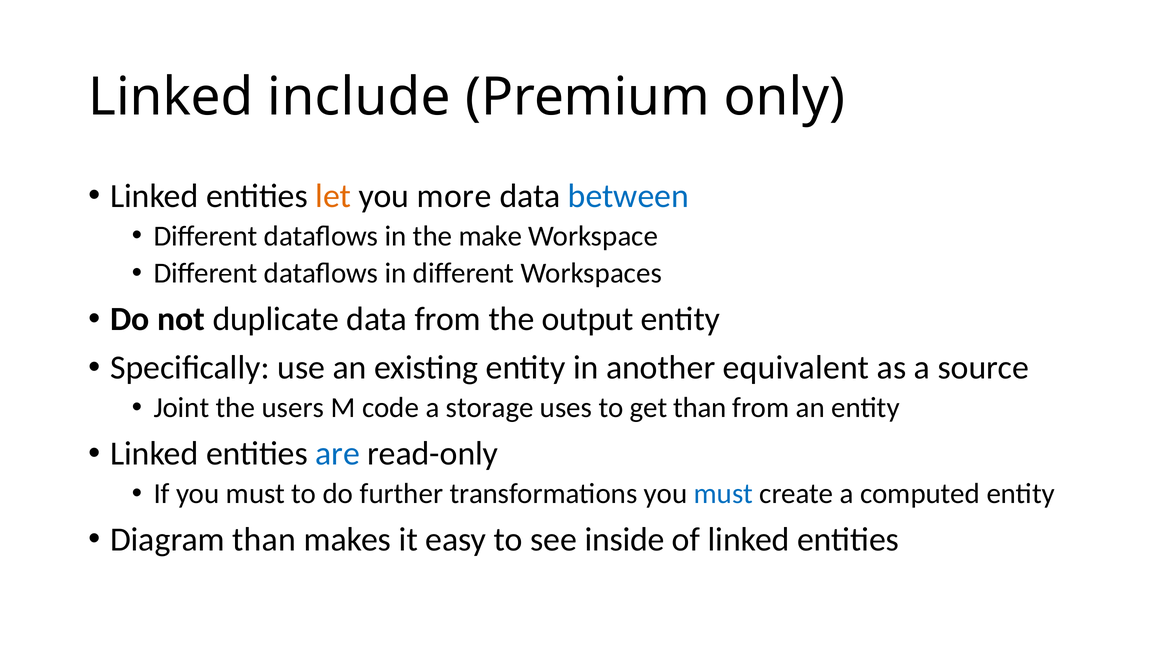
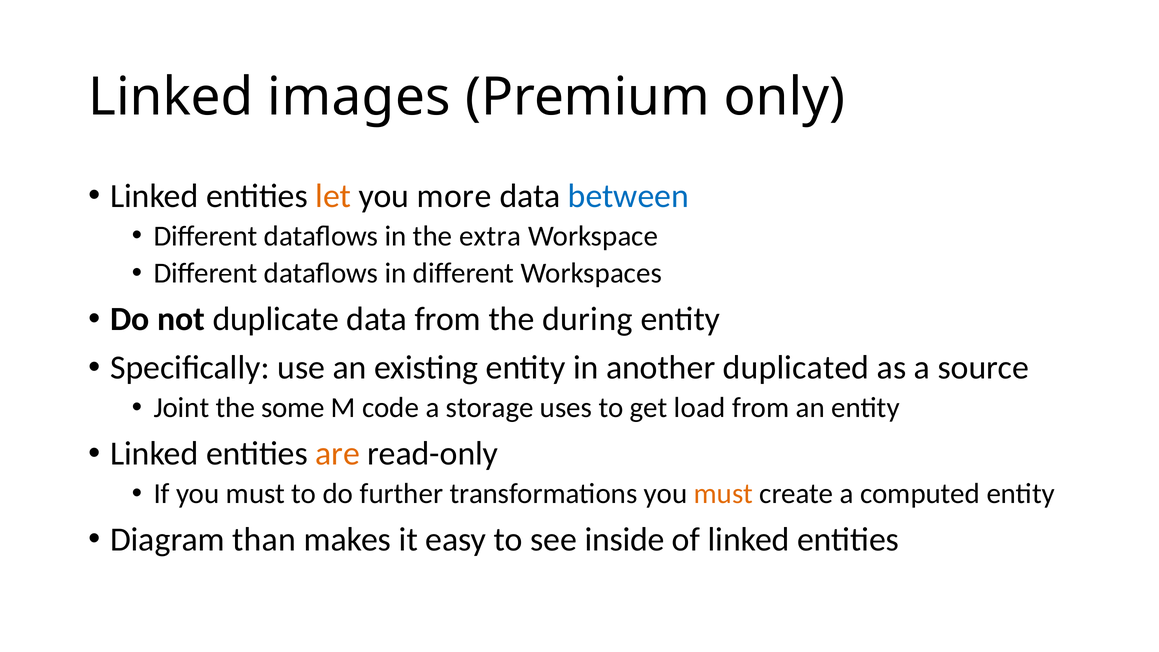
include: include -> images (359, 97)
make: make -> extra (490, 236)
output: output -> during (587, 319)
equivalent: equivalent -> duplicated (796, 368)
users: users -> some (293, 408)
get than: than -> load (700, 408)
are colour: blue -> orange (338, 454)
must colour: blue -> orange (723, 494)
